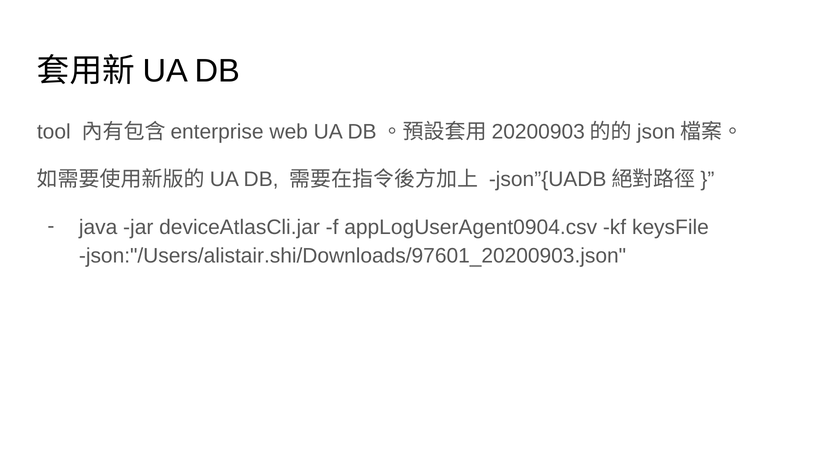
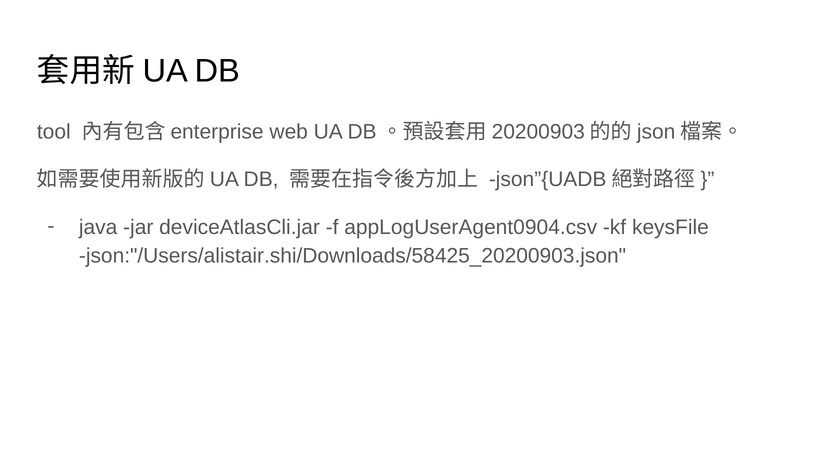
json:"/Users/alistair.shi/Downloads/97601_20200903.json: json:"/Users/alistair.shi/Downloads/97601_20200903.json -> json:"/Users/alistair.shi/Downloads/58425_20200903.json (353, 256)
